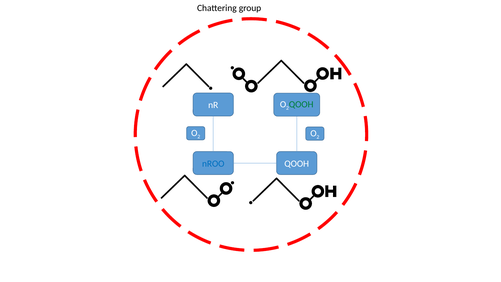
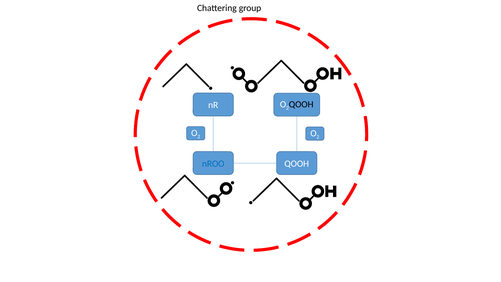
QOOH colour: green -> black (301, 104)
